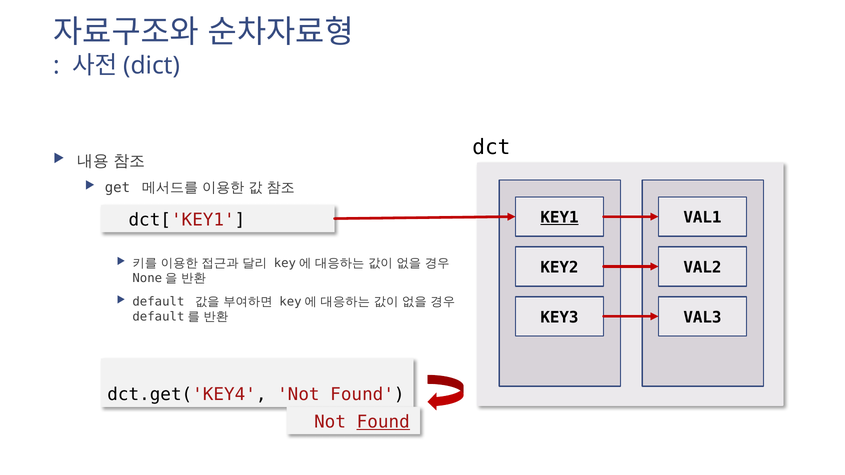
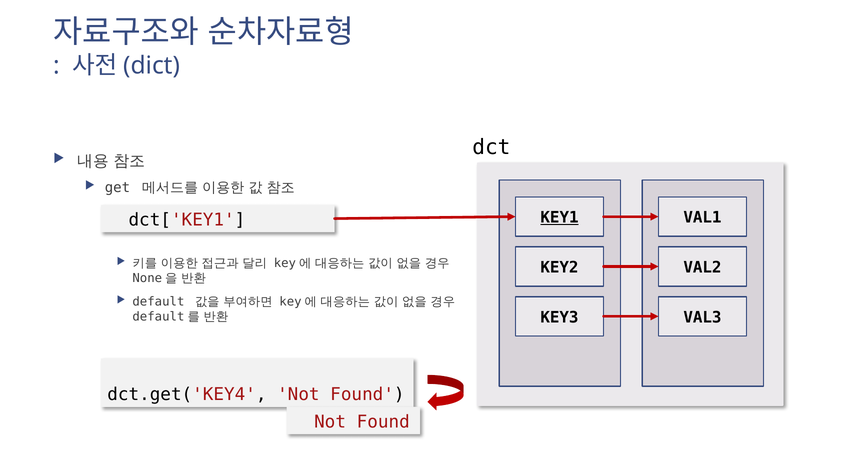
Found underline: present -> none (383, 422)
